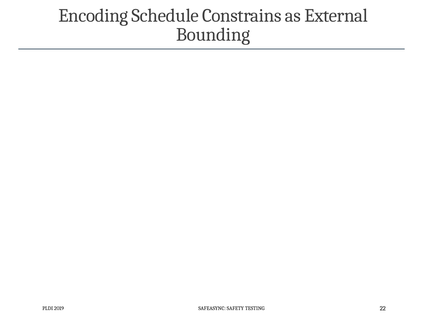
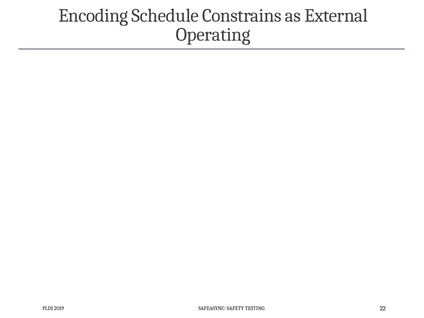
Bounding: Bounding -> Operating (213, 35)
